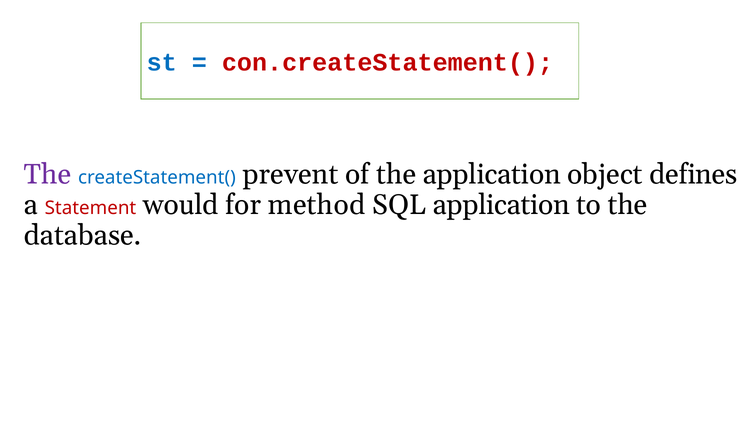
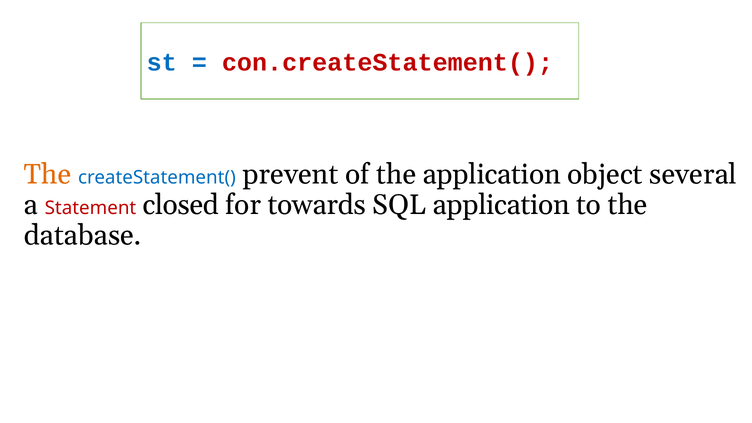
The colour: purple -> orange (47, 174)
defines: defines -> several (693, 174)
would: would -> closed (181, 205)
method: method -> towards (317, 205)
